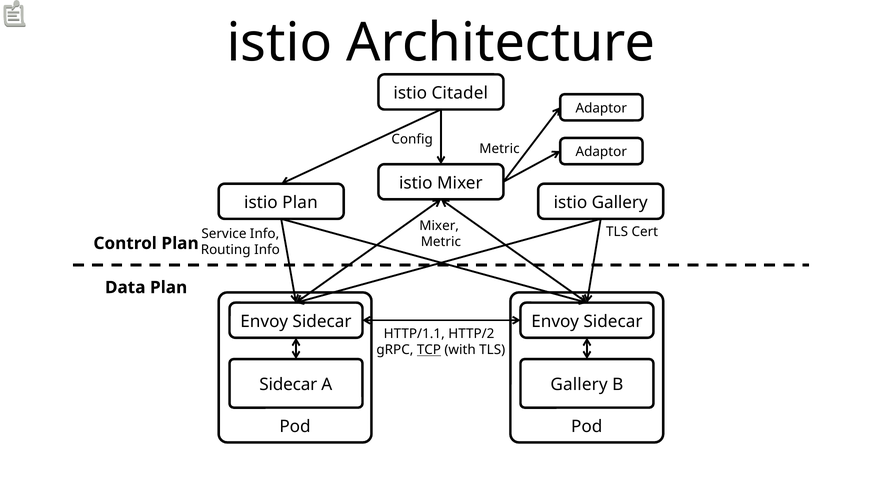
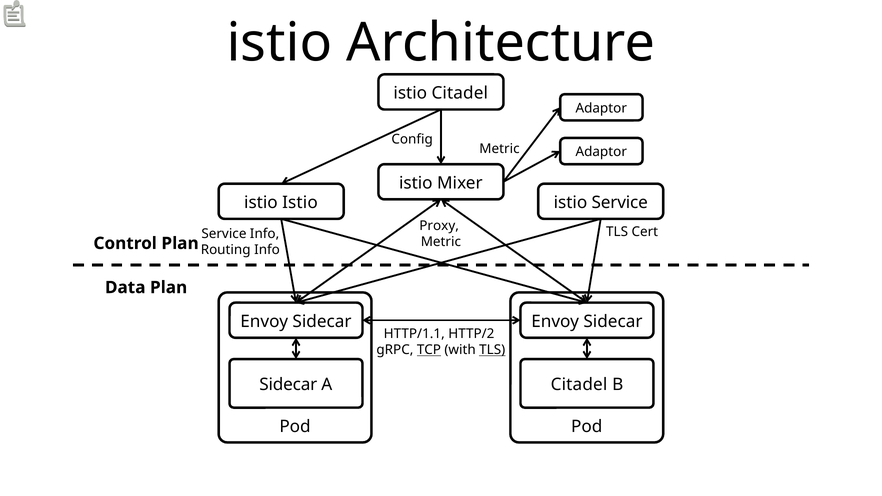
Plan: Plan -> Istio (300, 203)
istio Gallery: Gallery -> Service (620, 203)
Mixer: Mixer -> Proxy (439, 226)
TLS underline: none -> present (492, 350)
Gallery: Gallery -> Citadel (579, 385)
